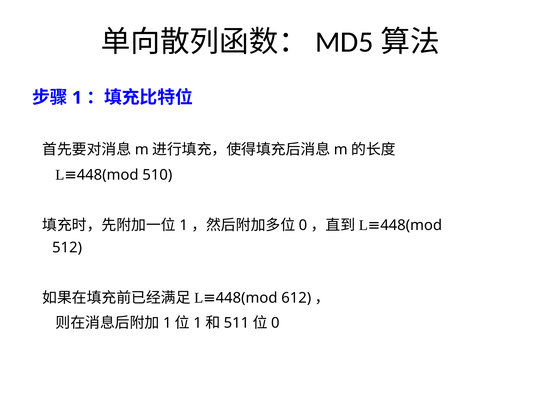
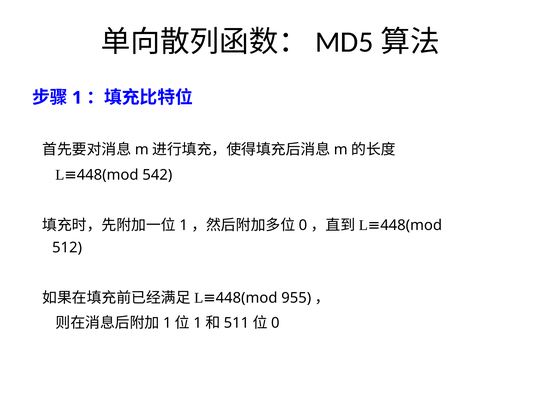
510: 510 -> 542 (157, 175)
612: 612 -> 955 (296, 298)
